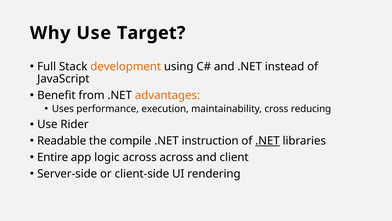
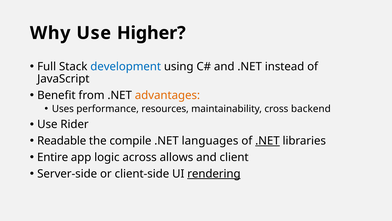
Target: Target -> Higher (151, 33)
development colour: orange -> blue (126, 66)
execution: execution -> resources (165, 109)
reducing: reducing -> backend (311, 109)
instruction: instruction -> languages (210, 141)
across across: across -> allows (176, 157)
rendering underline: none -> present (214, 173)
